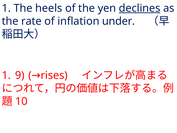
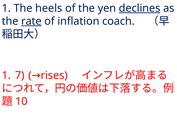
rate underline: none -> present (31, 21)
under: under -> coach (118, 21)
9: 9 -> 7 (20, 75)
